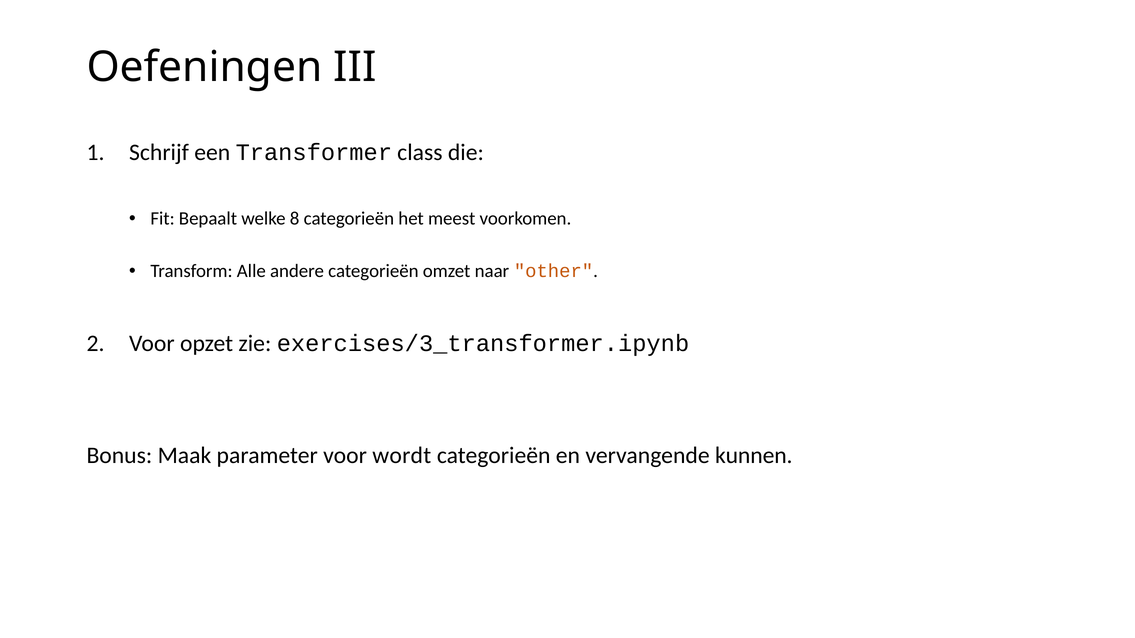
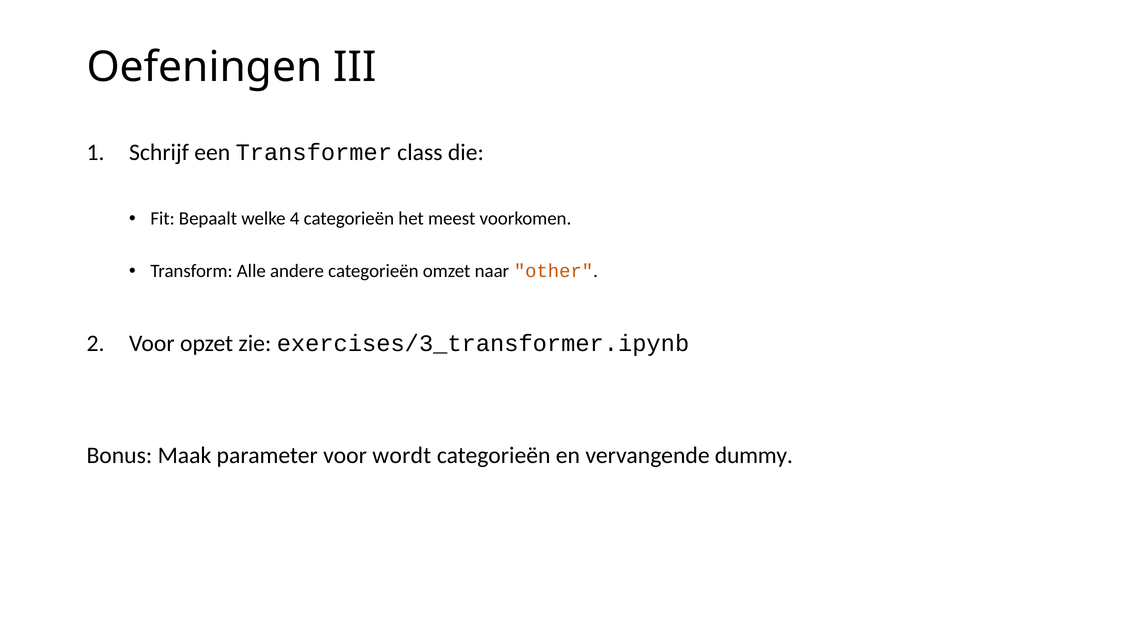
8: 8 -> 4 (295, 219)
kunnen: kunnen -> dummy (754, 456)
